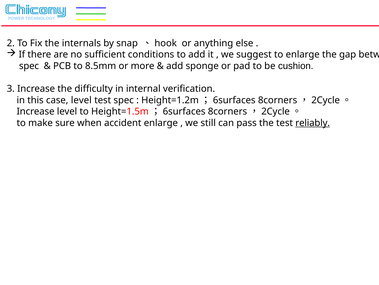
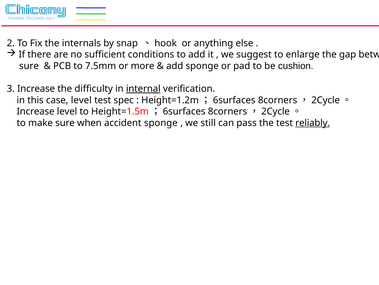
spec: spec -> sure (29, 66)
8.5mm: 8.5mm -> 7.5mm (101, 66)
internal underline: none -> present (143, 89)
accident enlarge: enlarge -> sponge (161, 123)
